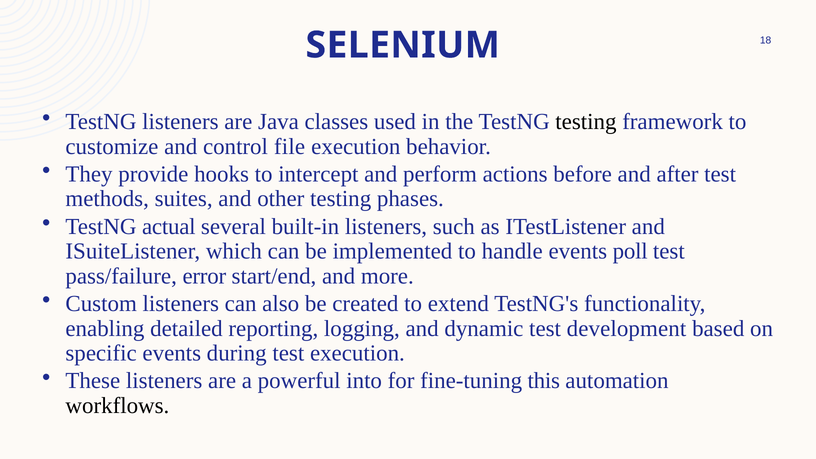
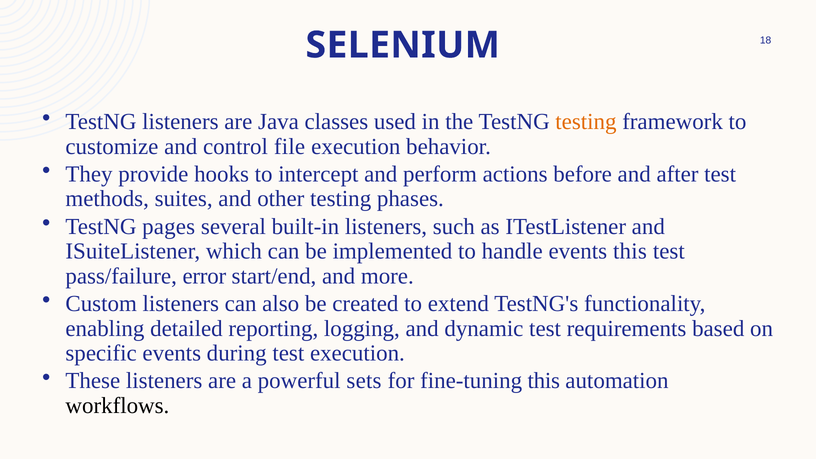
testing colour: black -> orange (586, 122)
actual: actual -> pages (169, 226)
events poll: poll -> this (630, 251)
development: development -> requirements (627, 328)
into: into -> sets (364, 381)
